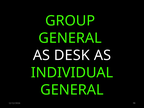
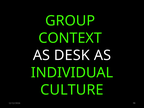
GENERAL: GENERAL -> CONTEXT (70, 38)
GENERAL: GENERAL -> CULTURE (72, 90)
